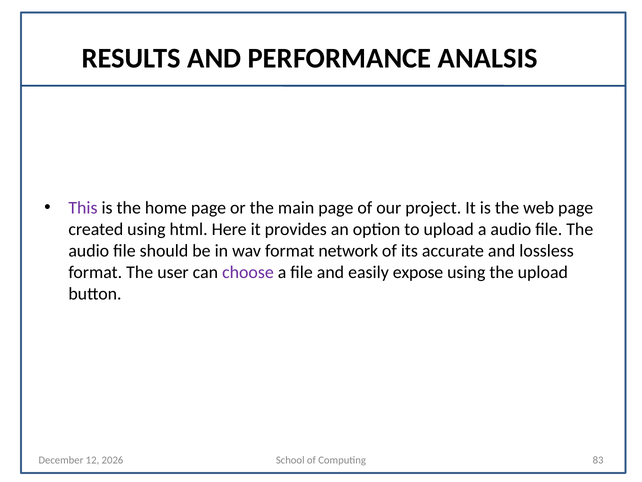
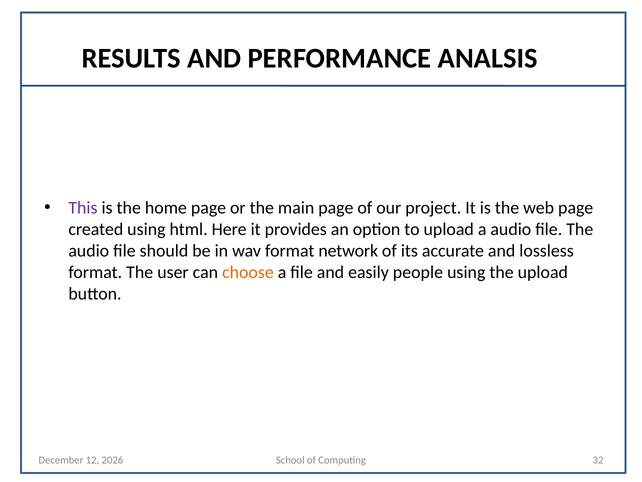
choose colour: purple -> orange (248, 272)
expose: expose -> people (418, 272)
83: 83 -> 32 (598, 460)
